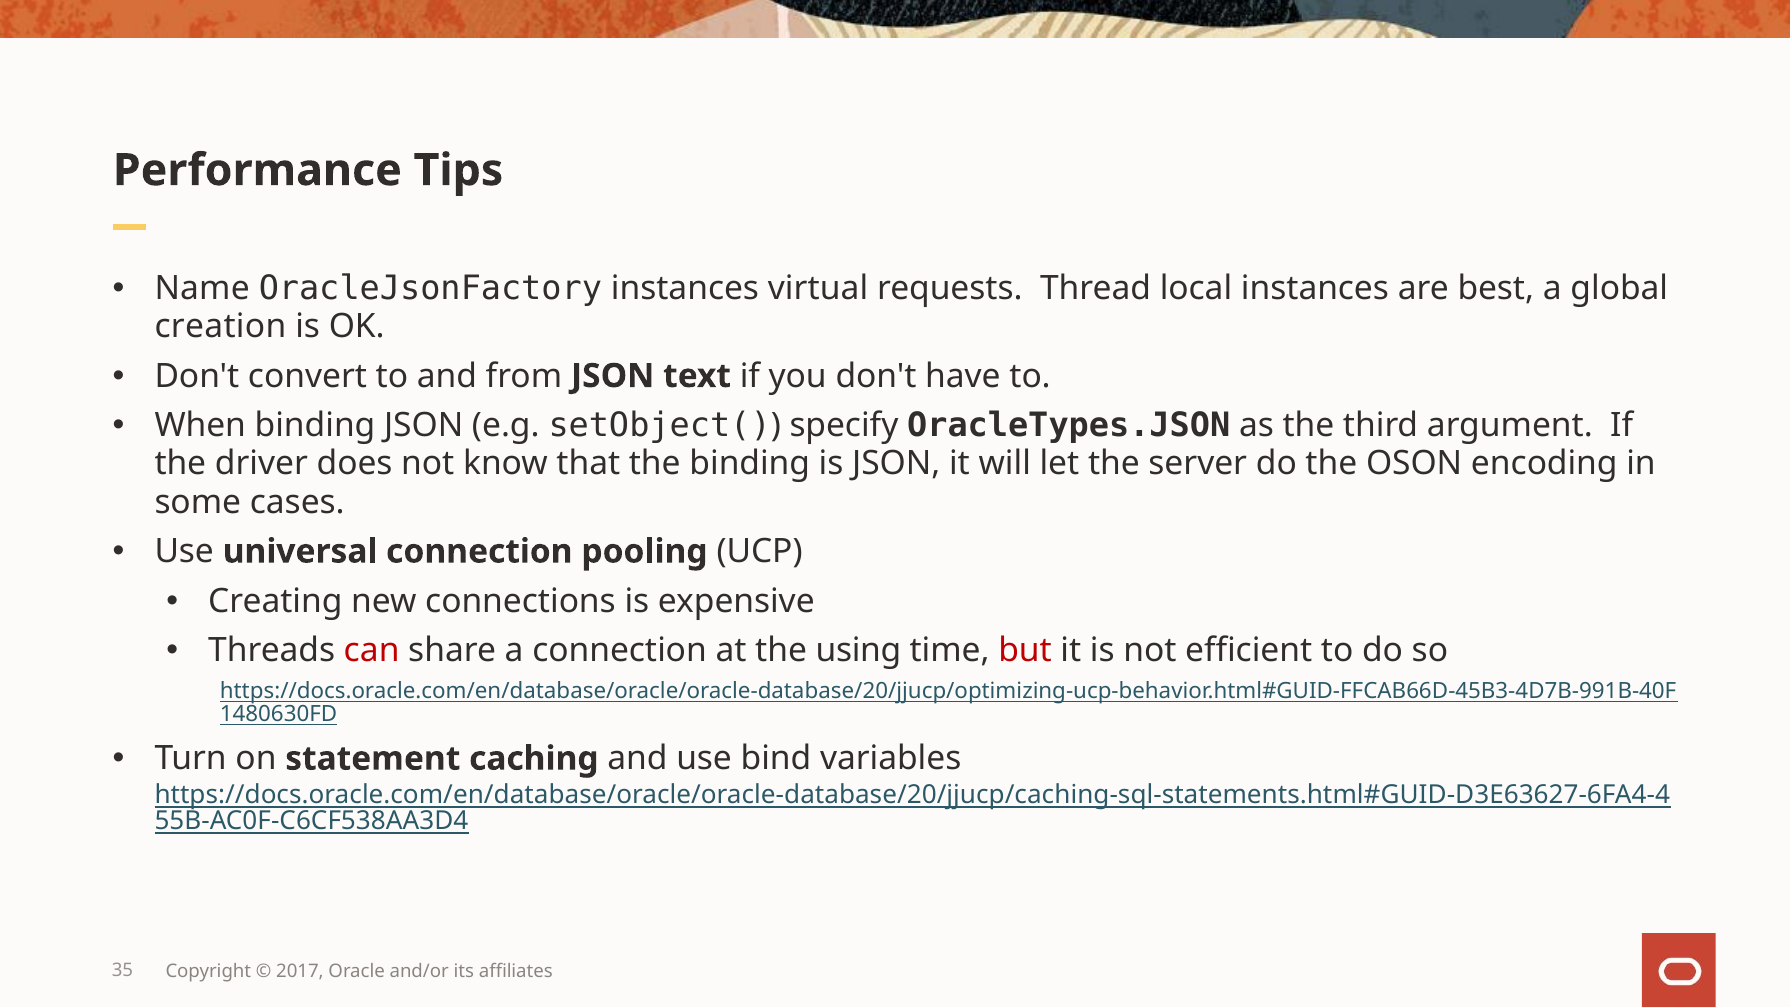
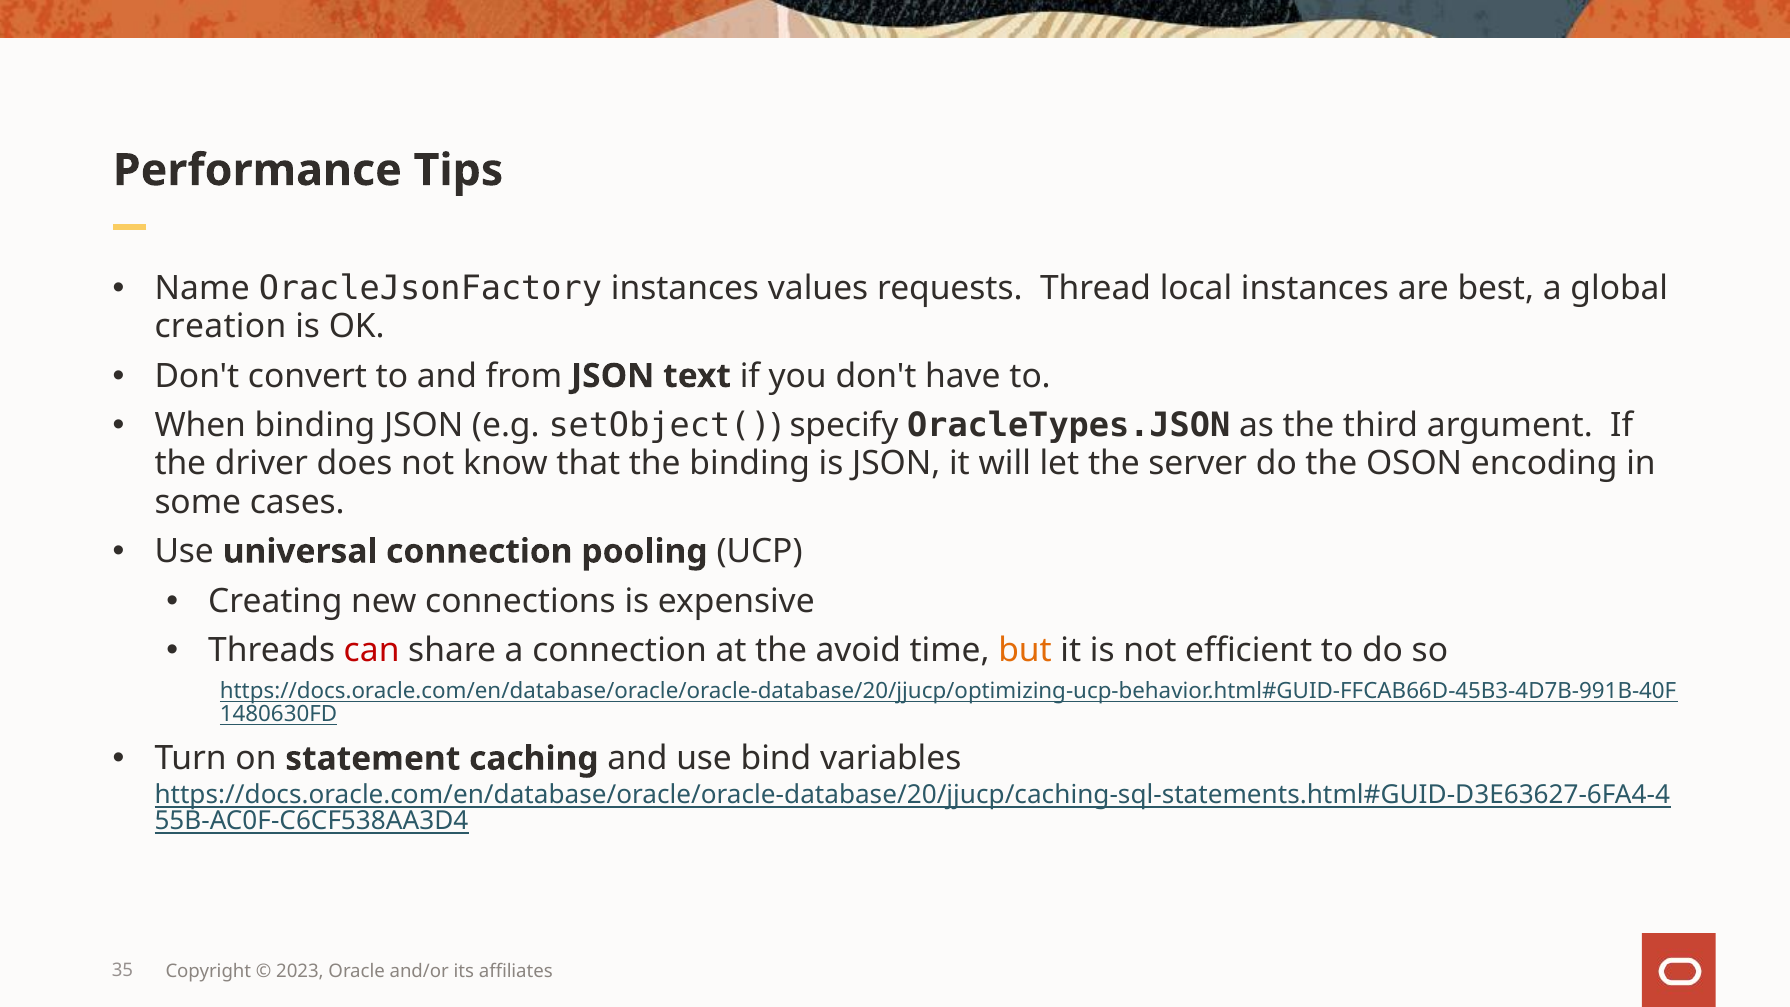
virtual: virtual -> values (818, 288)
using: using -> avoid (858, 650)
but colour: red -> orange (1025, 650)
2017: 2017 -> 2023 (300, 971)
